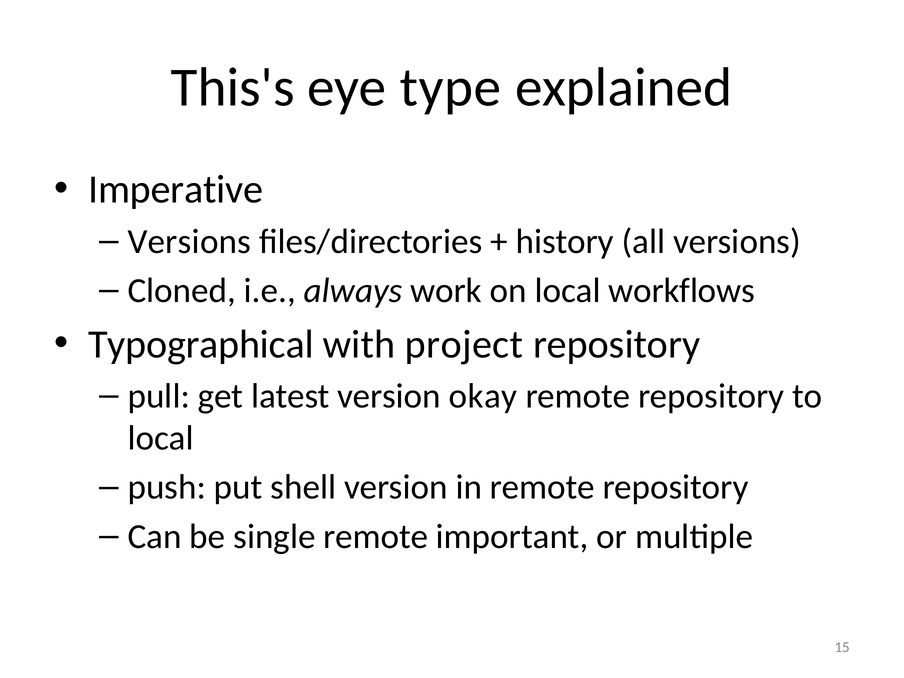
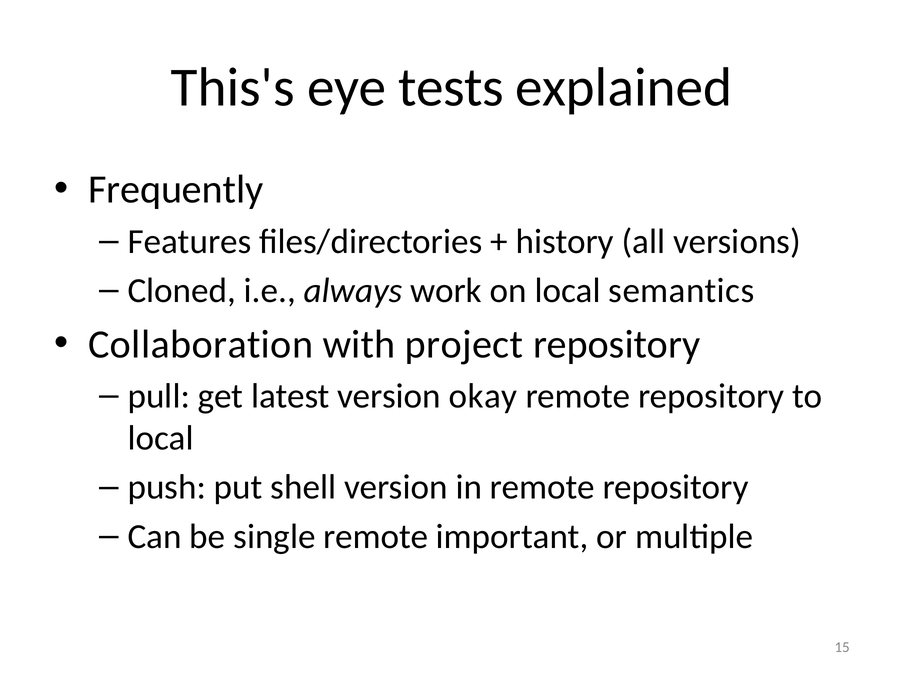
type: type -> tests (451, 88)
Imperative: Imperative -> Frequently (176, 190)
Versions: Versions -> Features (190, 242)
workflows: workflows -> semantics (681, 291)
Typographical: Typographical -> Collaboration (201, 344)
